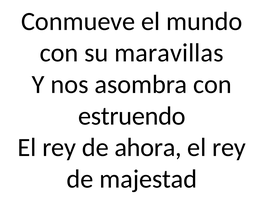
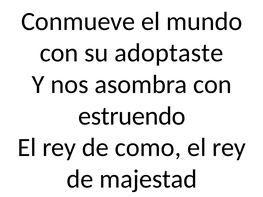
maravillas: maravillas -> adoptaste (169, 53)
ahora: ahora -> como (148, 148)
